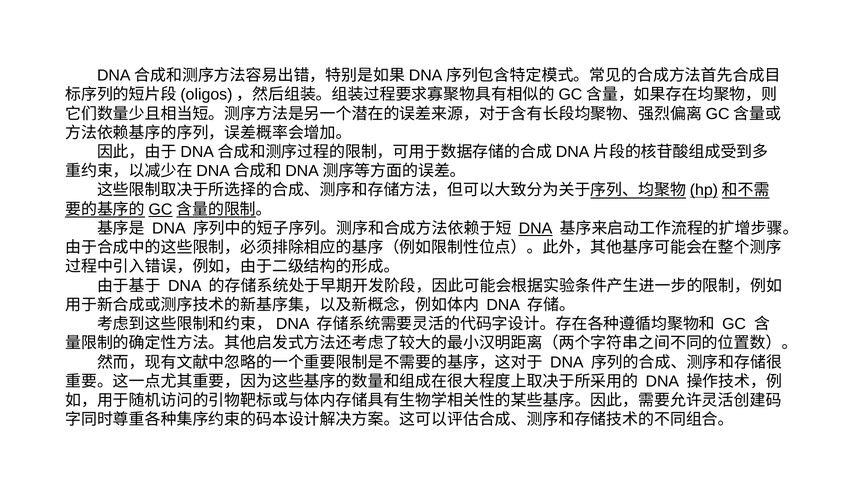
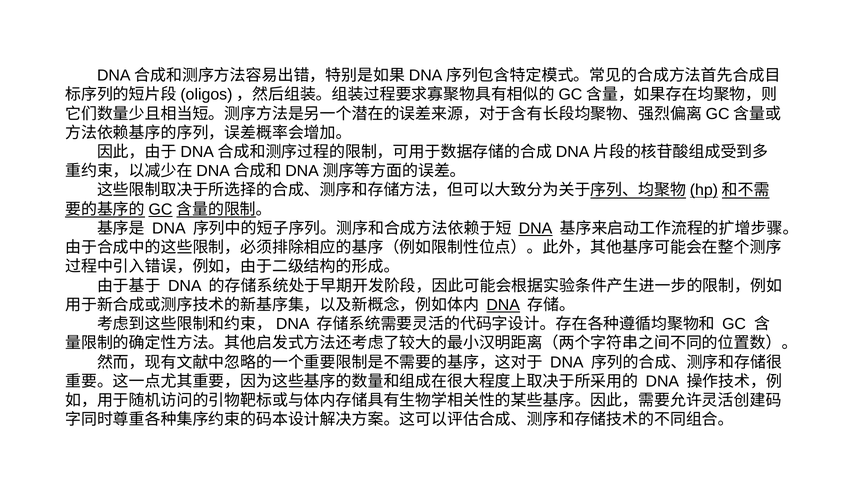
DNA underline: none -> present (503, 305)
